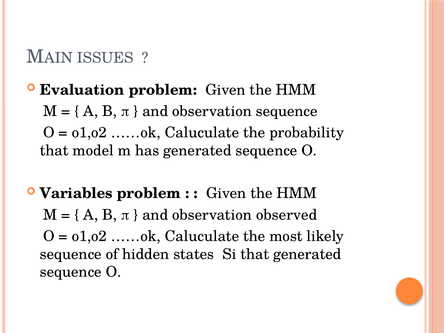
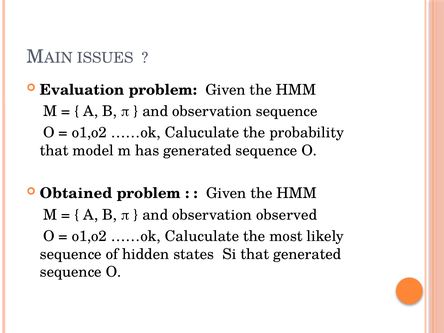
Variables: Variables -> Obtained (76, 193)
